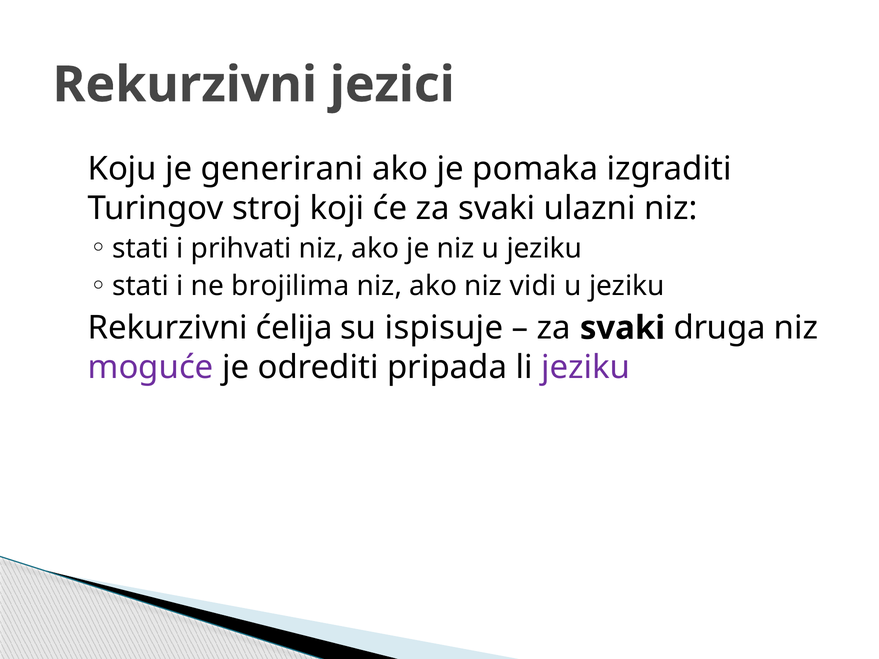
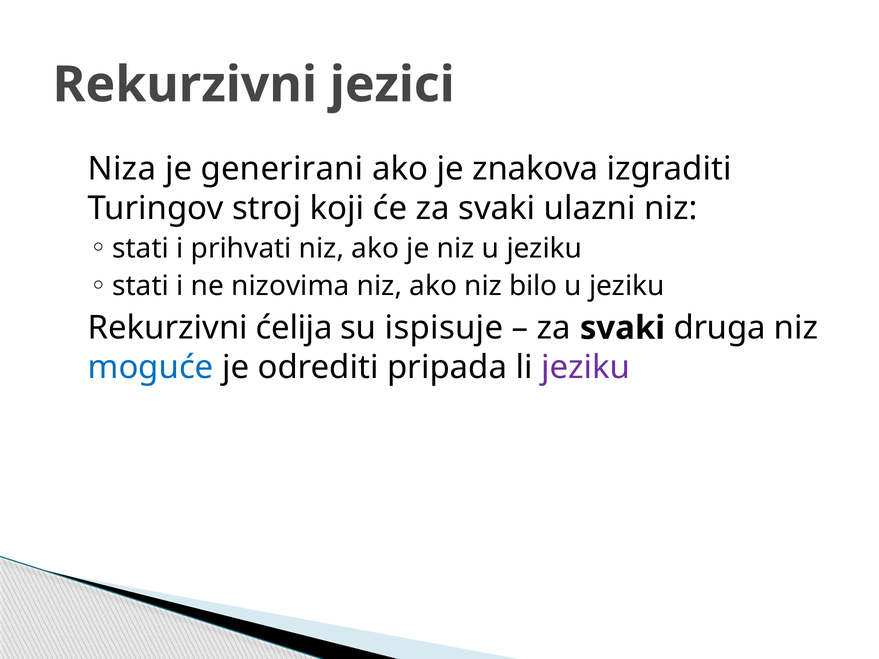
Koju: Koju -> Niza (122, 169)
pomaka: pomaka -> znakova (535, 169)
brojilima: brojilima -> nizovima (290, 286)
vidi: vidi -> bilo (533, 286)
moguće colour: purple -> blue (151, 368)
